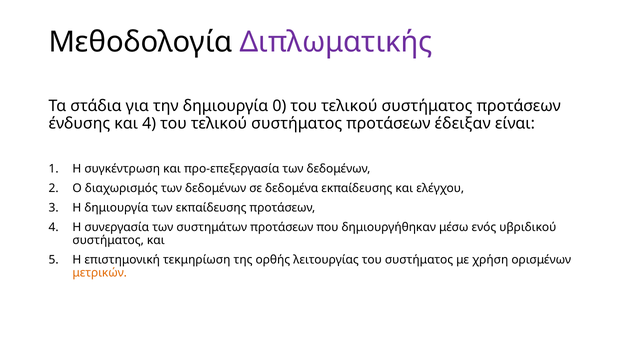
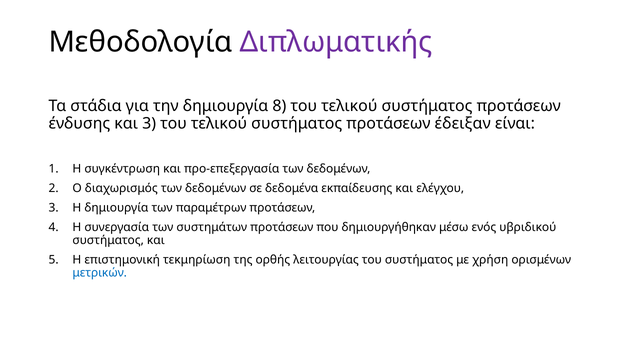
0: 0 -> 8 (279, 106)
και 4: 4 -> 3 (149, 123)
των εκπαίδευσης: εκπαίδευσης -> παραμέτρων (211, 208)
μετρικών colour: orange -> blue (100, 273)
